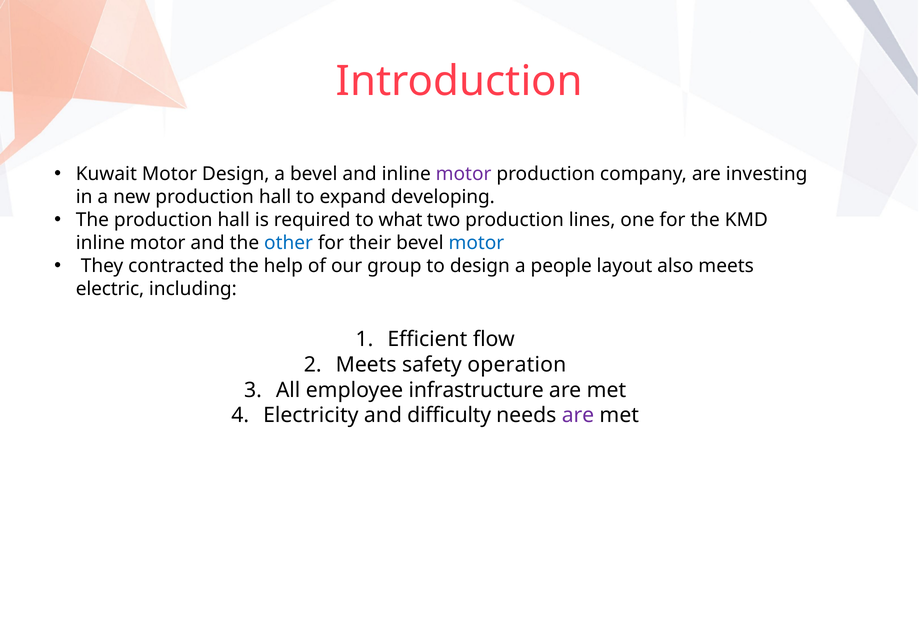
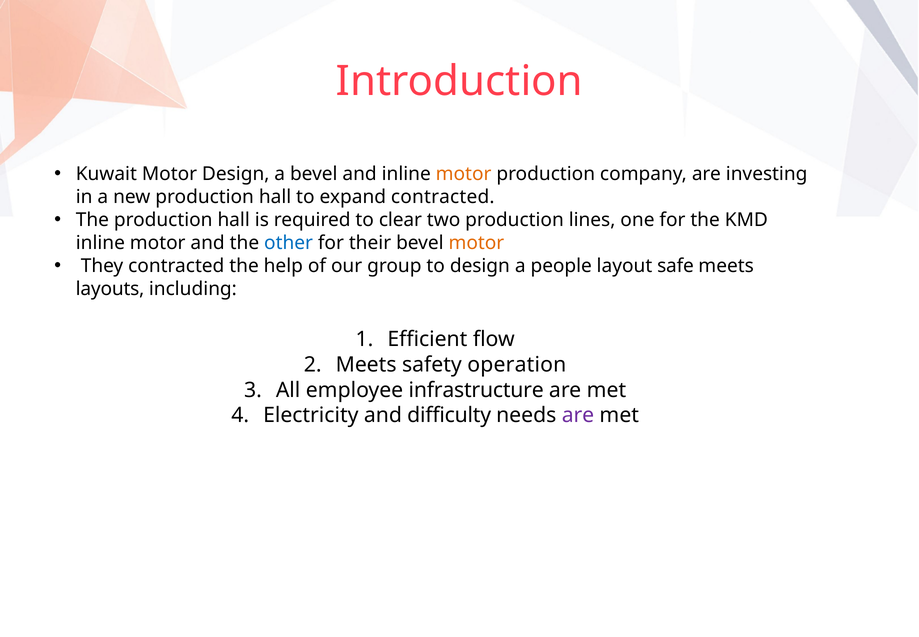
motor colour: purple -> orange (464, 174)
expand developing: developing -> contracted (443, 197)
what: what -> clear (400, 220)
motor colour: blue -> orange (476, 243)
also: also -> safe (675, 266)
electric: electric -> layouts (110, 289)
